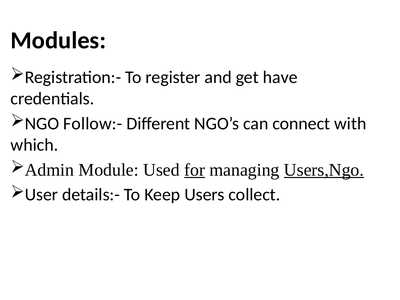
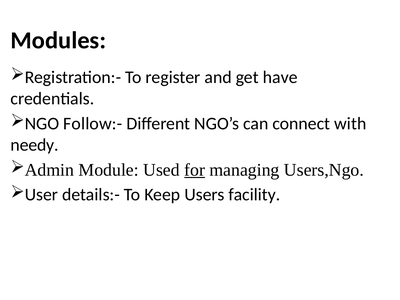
which: which -> needy (35, 145)
Users,Ngo underline: present -> none (324, 170)
collect: collect -> facility (254, 195)
